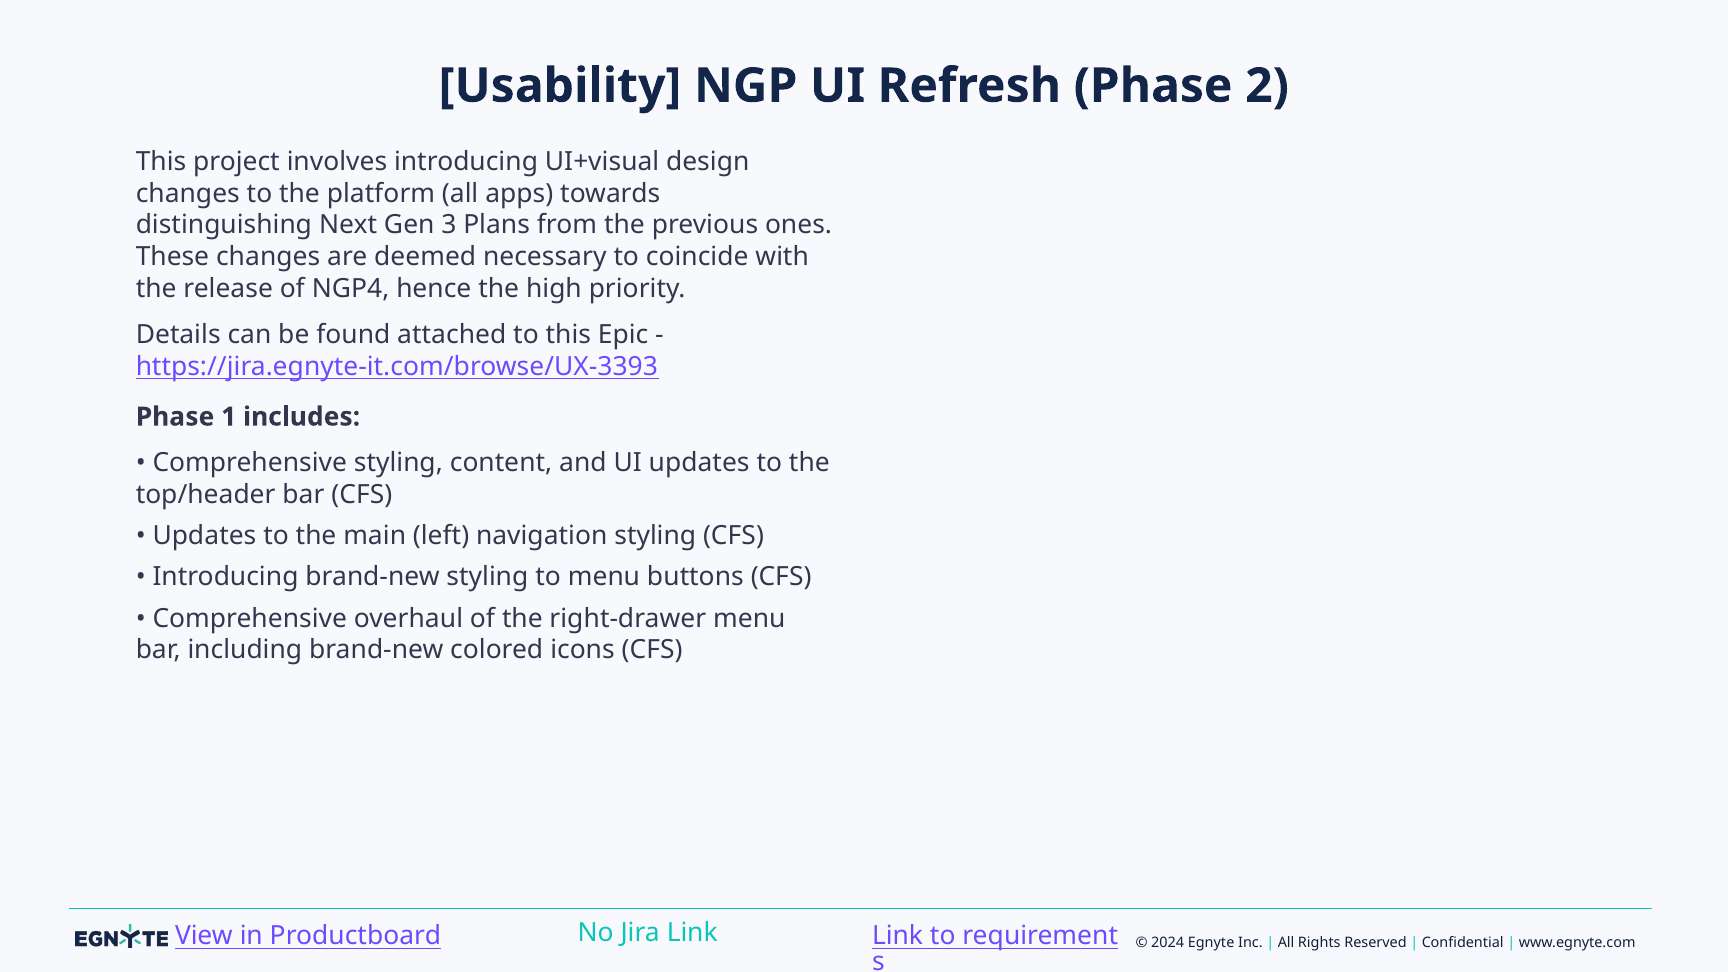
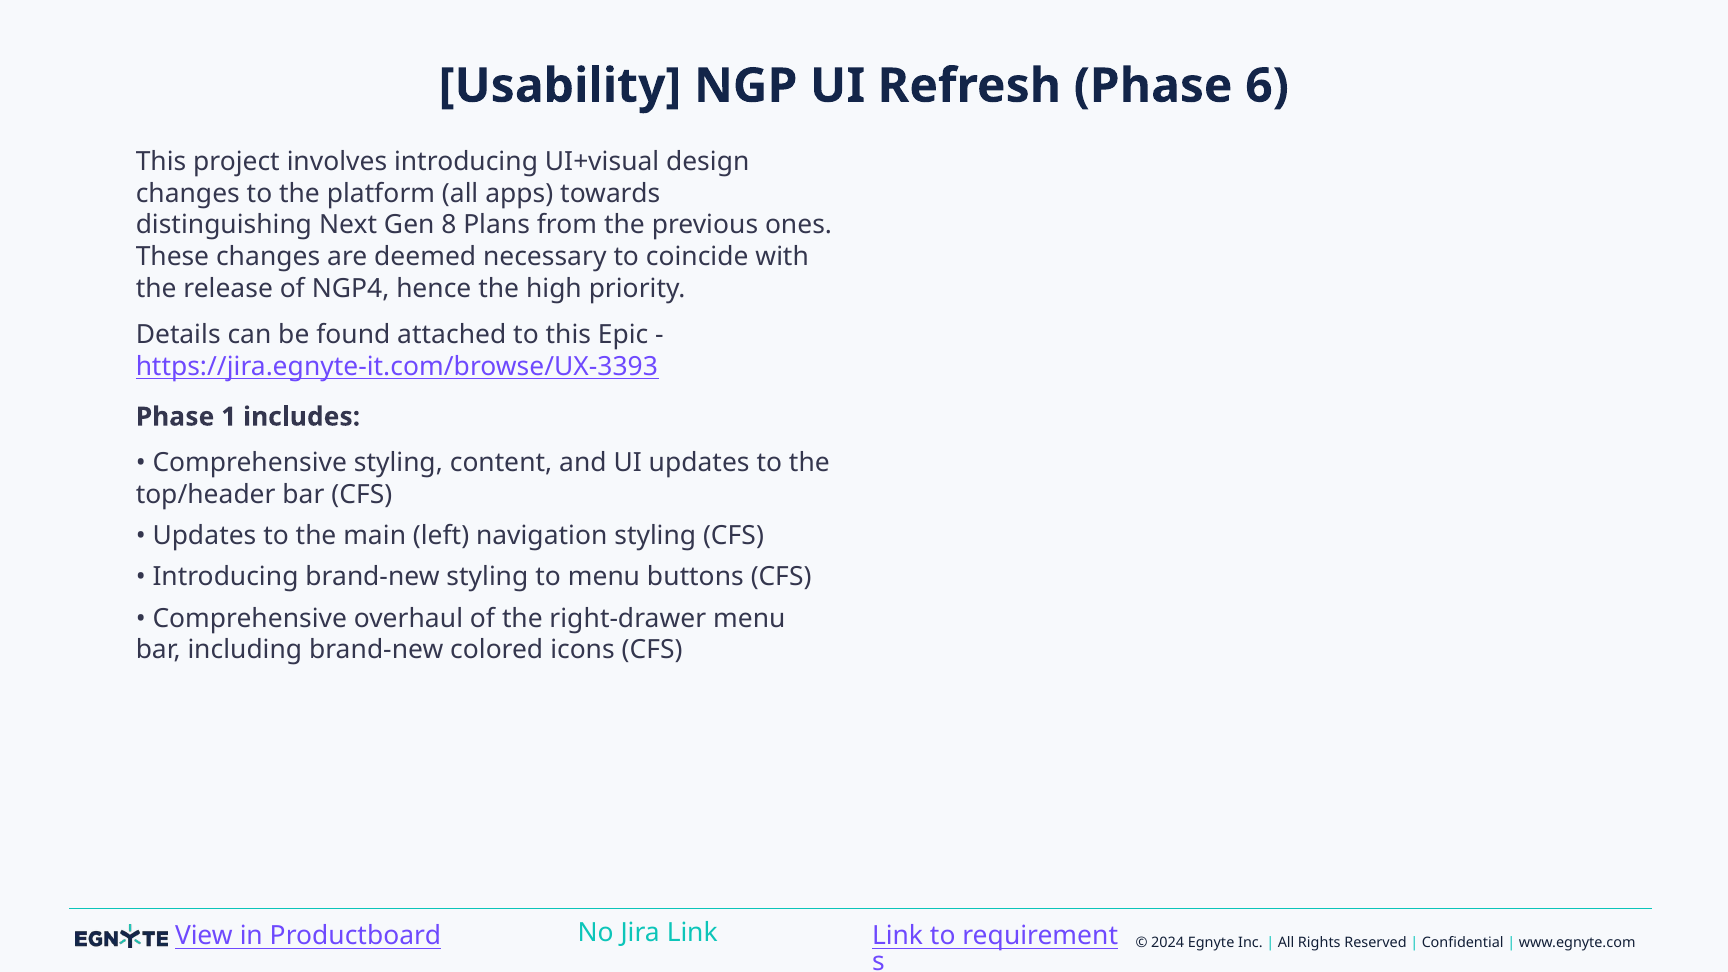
2: 2 -> 6 (1267, 86)
3: 3 -> 8 (449, 225)
